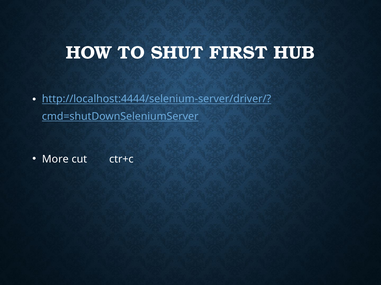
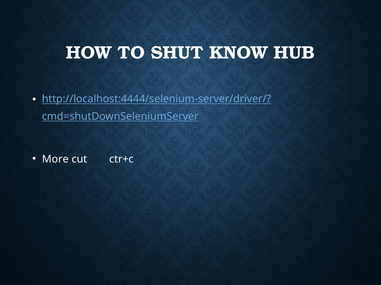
FIRST: FIRST -> KNOW (238, 53)
